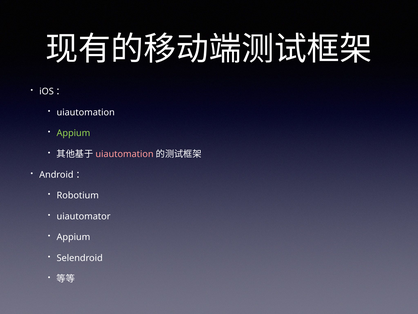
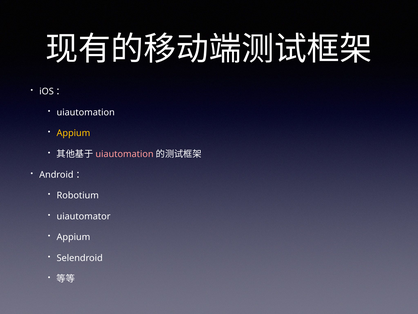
Appium colour: light green -> yellow (73, 133)
